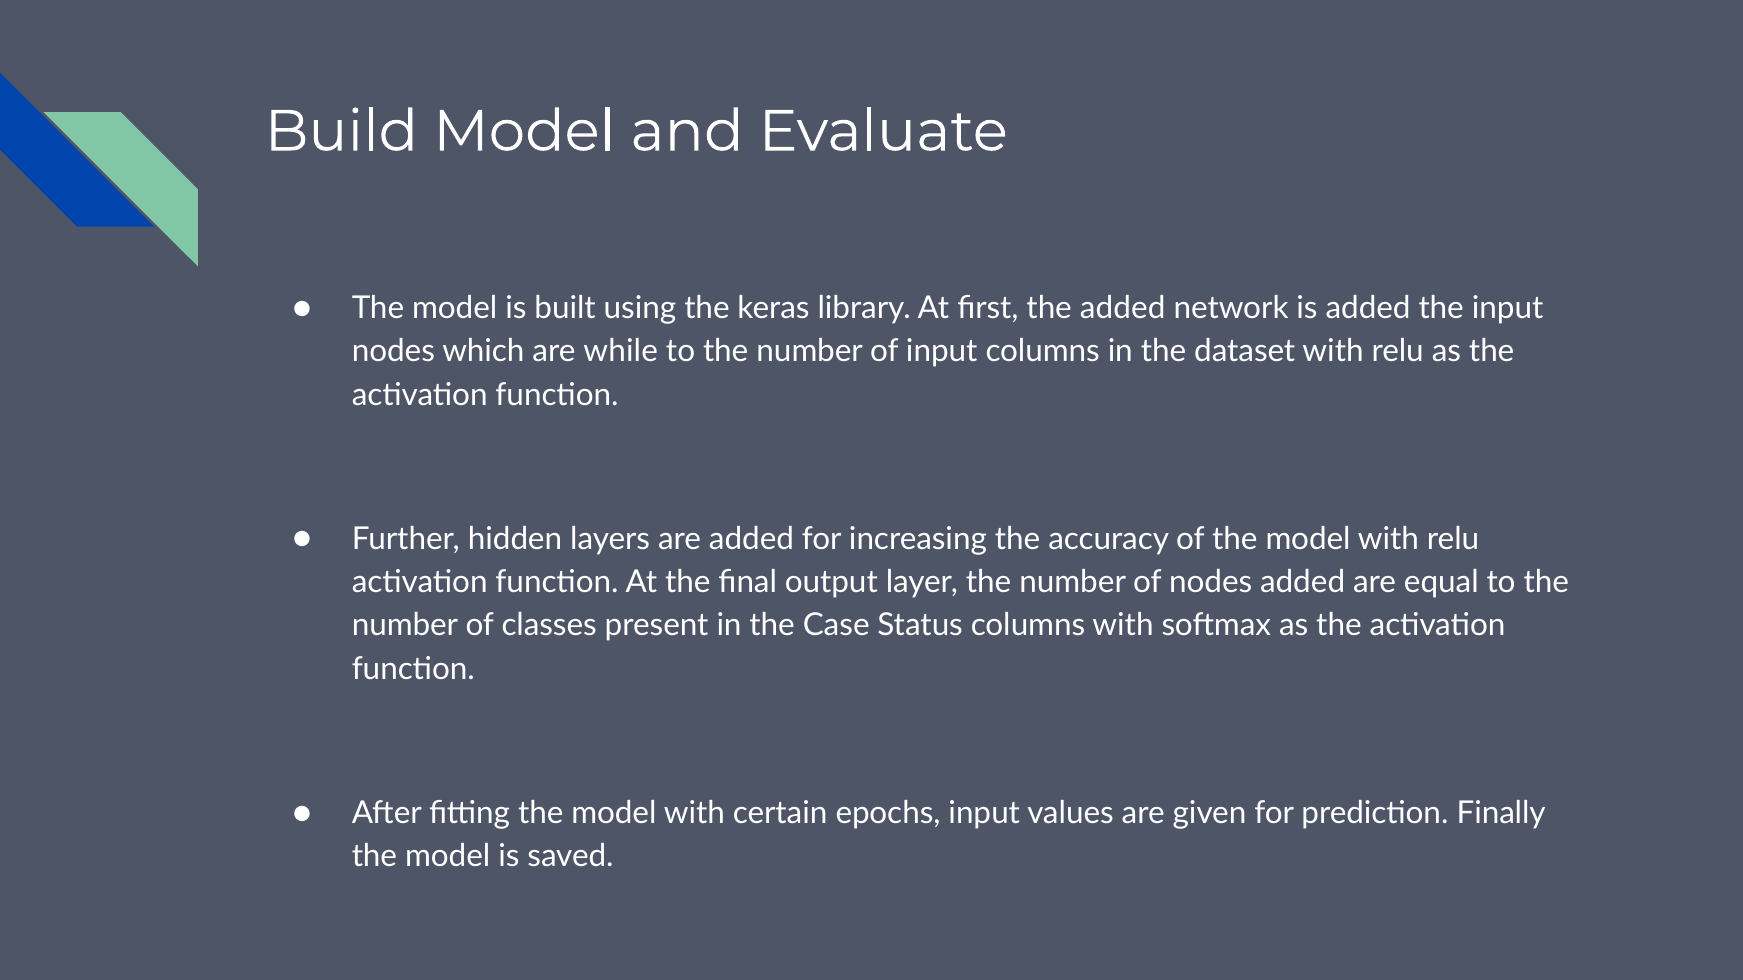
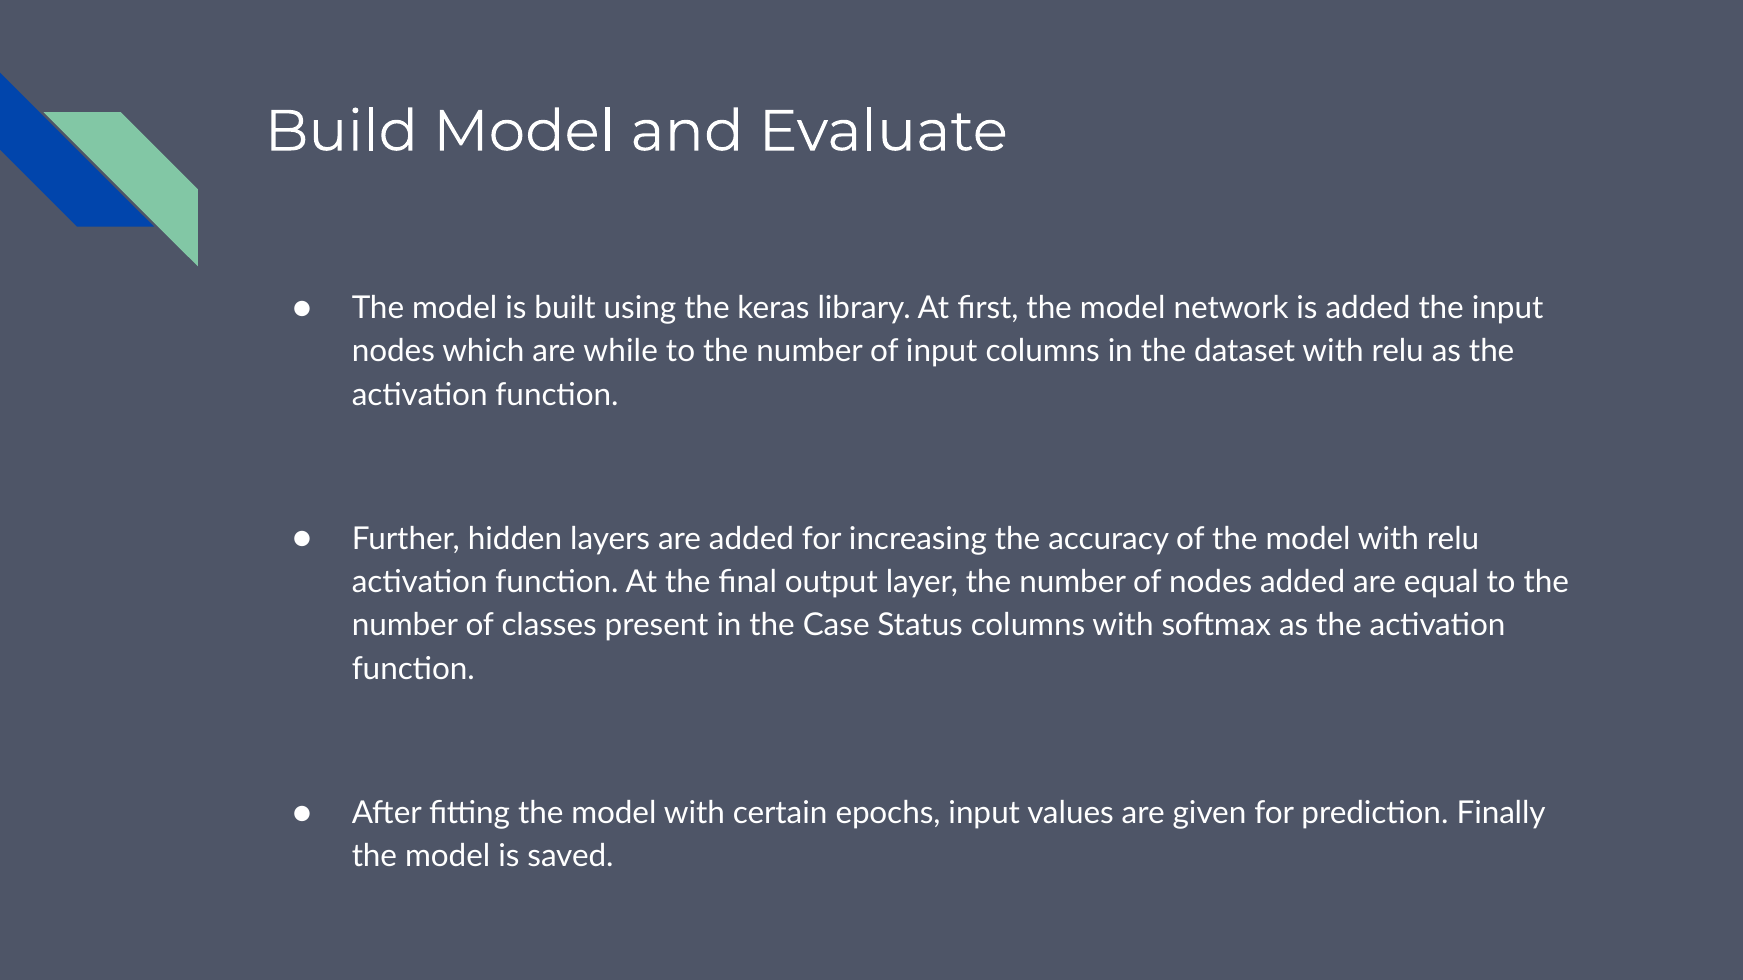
first the added: added -> model (1123, 308)
